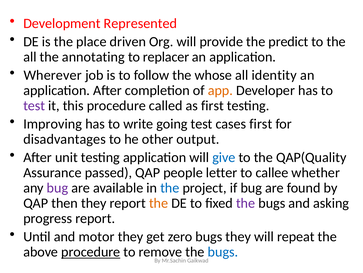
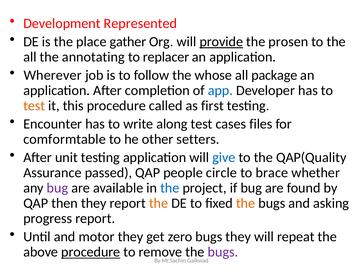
driven: driven -> gather (128, 42)
provide underline: none -> present (221, 42)
predict: predict -> prosen (288, 42)
identity: identity -> package (274, 75)
app colour: orange -> blue (220, 90)
test colour: purple -> orange (34, 105)
Improving: Improving -> Encounter (53, 124)
going: going -> along (172, 124)
cases first: first -> files (261, 124)
disadvantages: disadvantages -> comformtable (65, 139)
output: output -> setters (198, 139)
letter: letter -> circle (222, 172)
callee: callee -> brace (272, 172)
the colour: purple -> orange (246, 203)
bugs colour: blue -> purple (223, 251)
